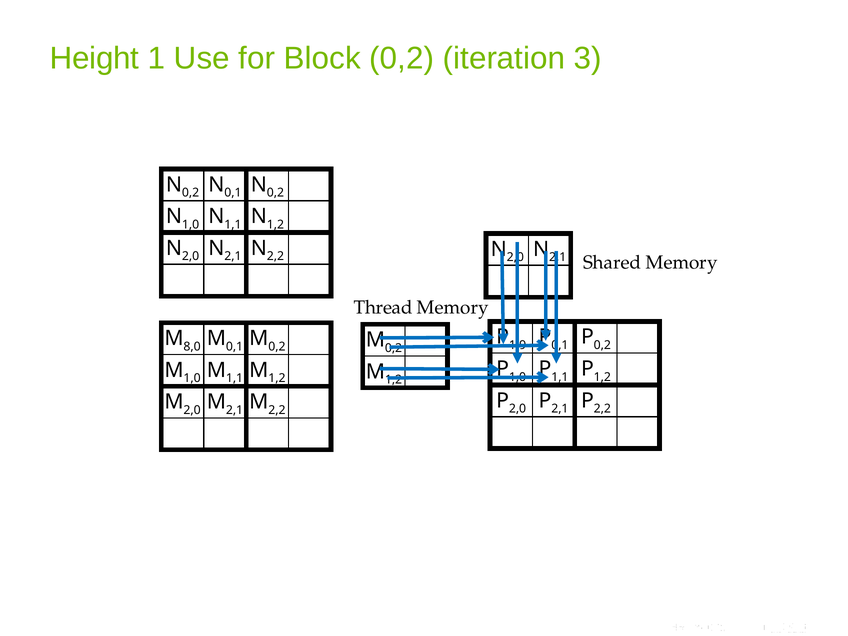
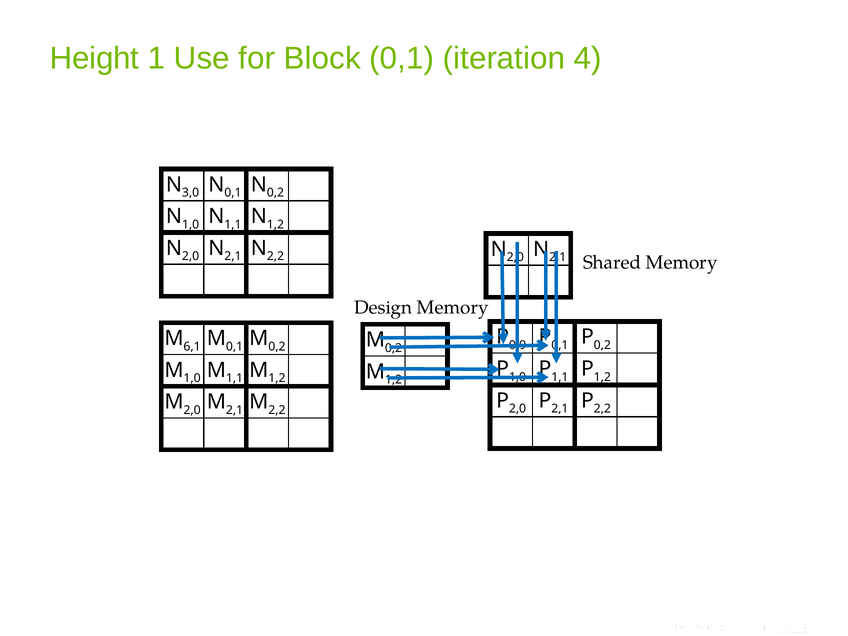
Block 0,2: 0,2 -> 0,1 (402, 58)
3: 3 -> 4 (588, 58)
0,2: 0,2 -> 3,0 (191, 193)
Thread: Thread -> Design (383, 307)
1,9: 1,9 -> 0,9 (518, 345)
8,0: 8,0 -> 6,1 (192, 347)
